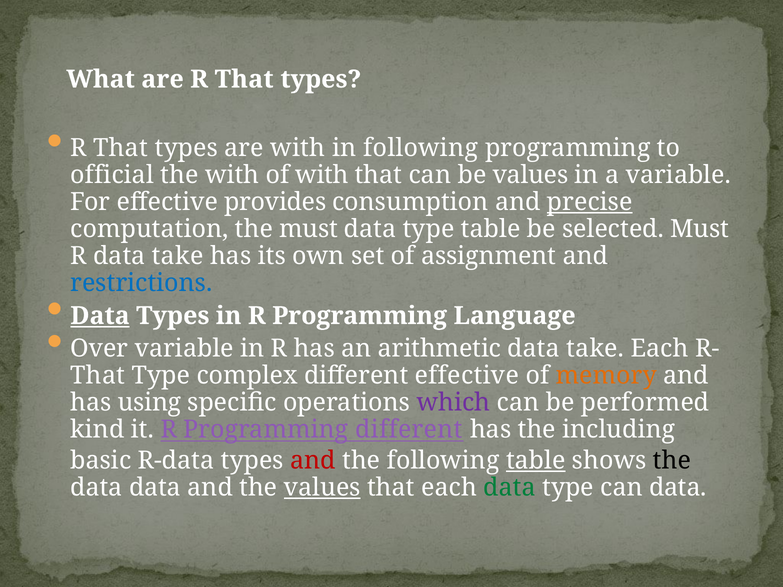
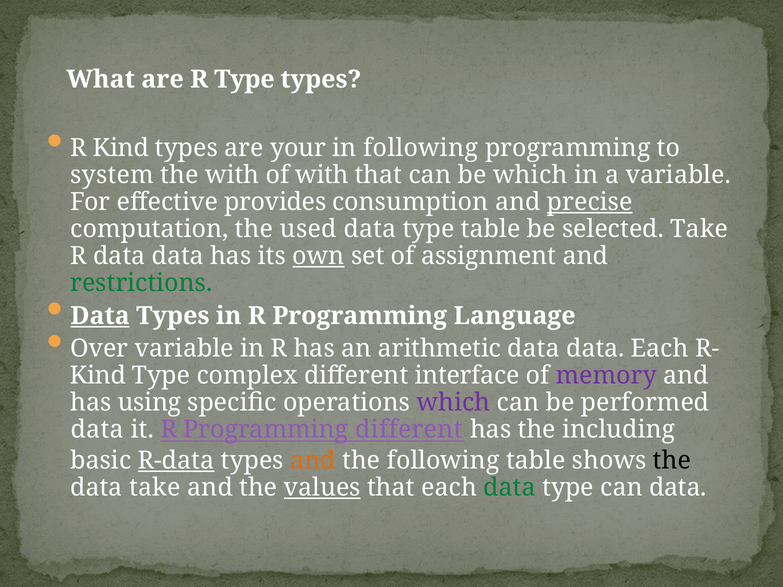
are R That: That -> Type (244, 79)
That: That -> Kind (121, 148)
are with: with -> your (298, 148)
official: official -> system (112, 175)
be values: values -> which (530, 175)
the must: must -> used (308, 229)
selected Must: Must -> Take (699, 229)
R data take: take -> data (178, 256)
own underline: none -> present (319, 256)
restrictions colour: blue -> green (141, 283)
take: take -> data (595, 349)
That: That -> Kind (98, 376)
different effective: effective -> interface (467, 376)
memory colour: orange -> purple (606, 376)
kind: kind -> data (97, 430)
R-data underline: none -> present (176, 460)
and colour: red -> orange (313, 460)
table underline: present -> none (536, 460)
data data: data -> take (155, 487)
